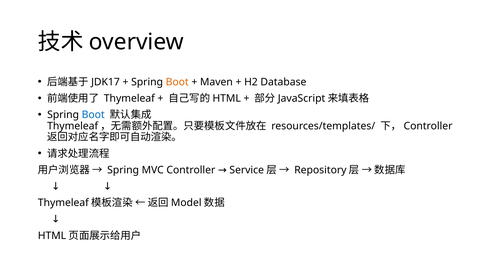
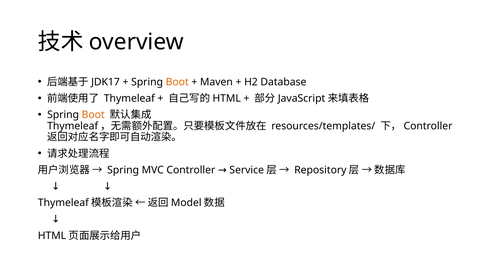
Boot colour: blue -> orange (93, 115)
